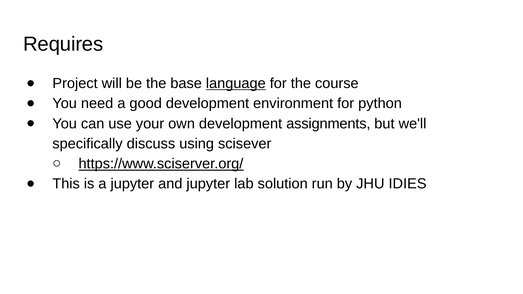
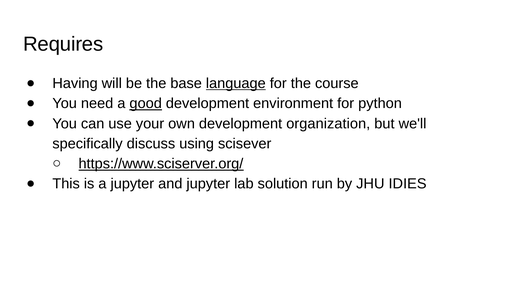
Project: Project -> Having (75, 84)
good underline: none -> present (146, 104)
assignments: assignments -> organization (328, 124)
